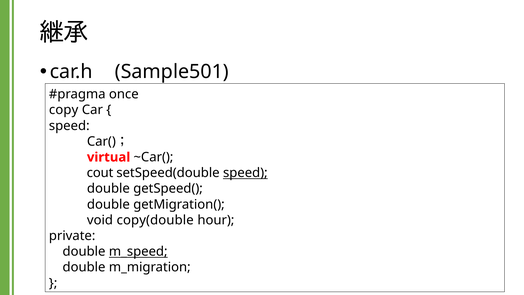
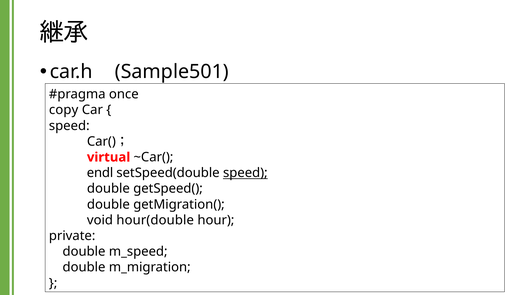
cout: cout -> endl (100, 173)
copy(double: copy(double -> hour(double (155, 220)
m_speed underline: present -> none (138, 251)
